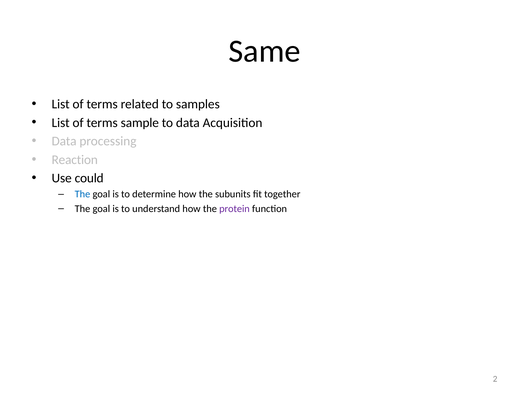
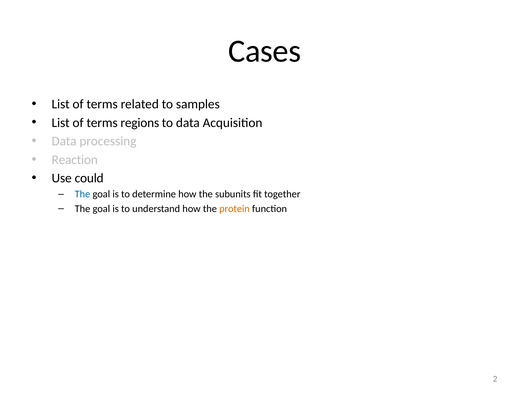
Same: Same -> Cases (265, 51)
sample: sample -> regions (140, 123)
protein colour: purple -> orange (234, 209)
